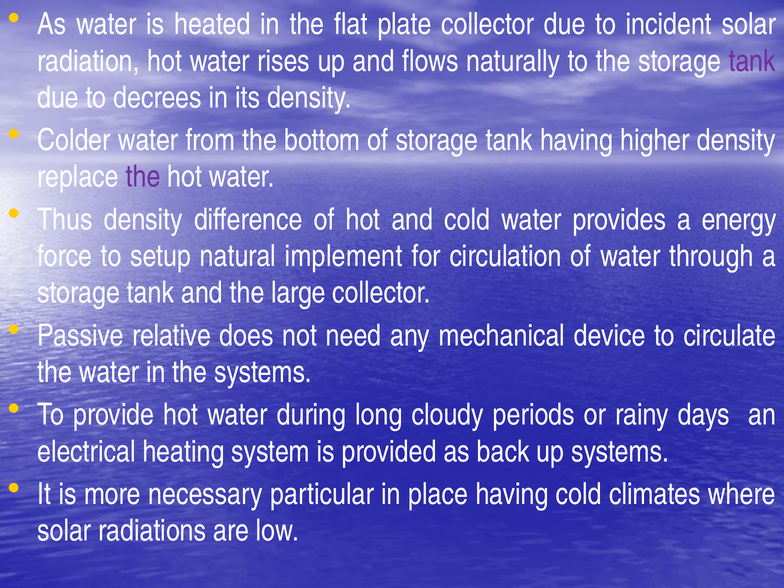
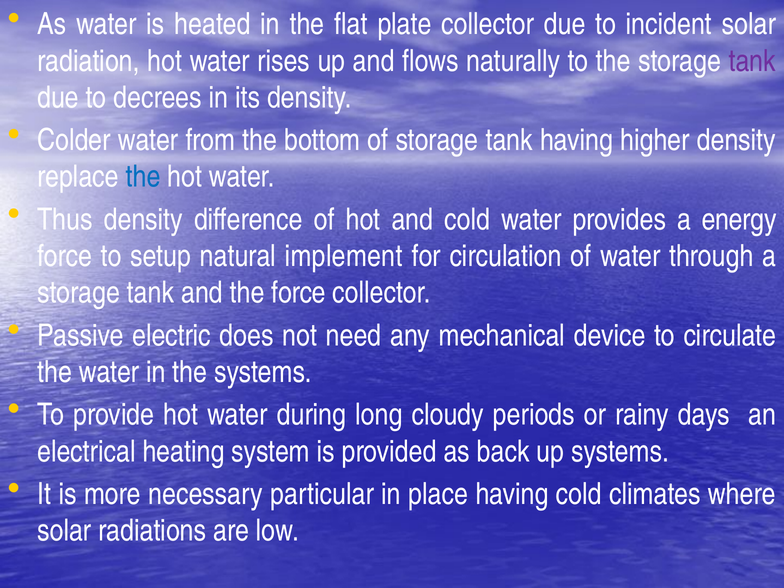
the colour: purple -> blue (143, 177)
the large: large -> force (299, 293)
relative: relative -> electric (172, 336)
